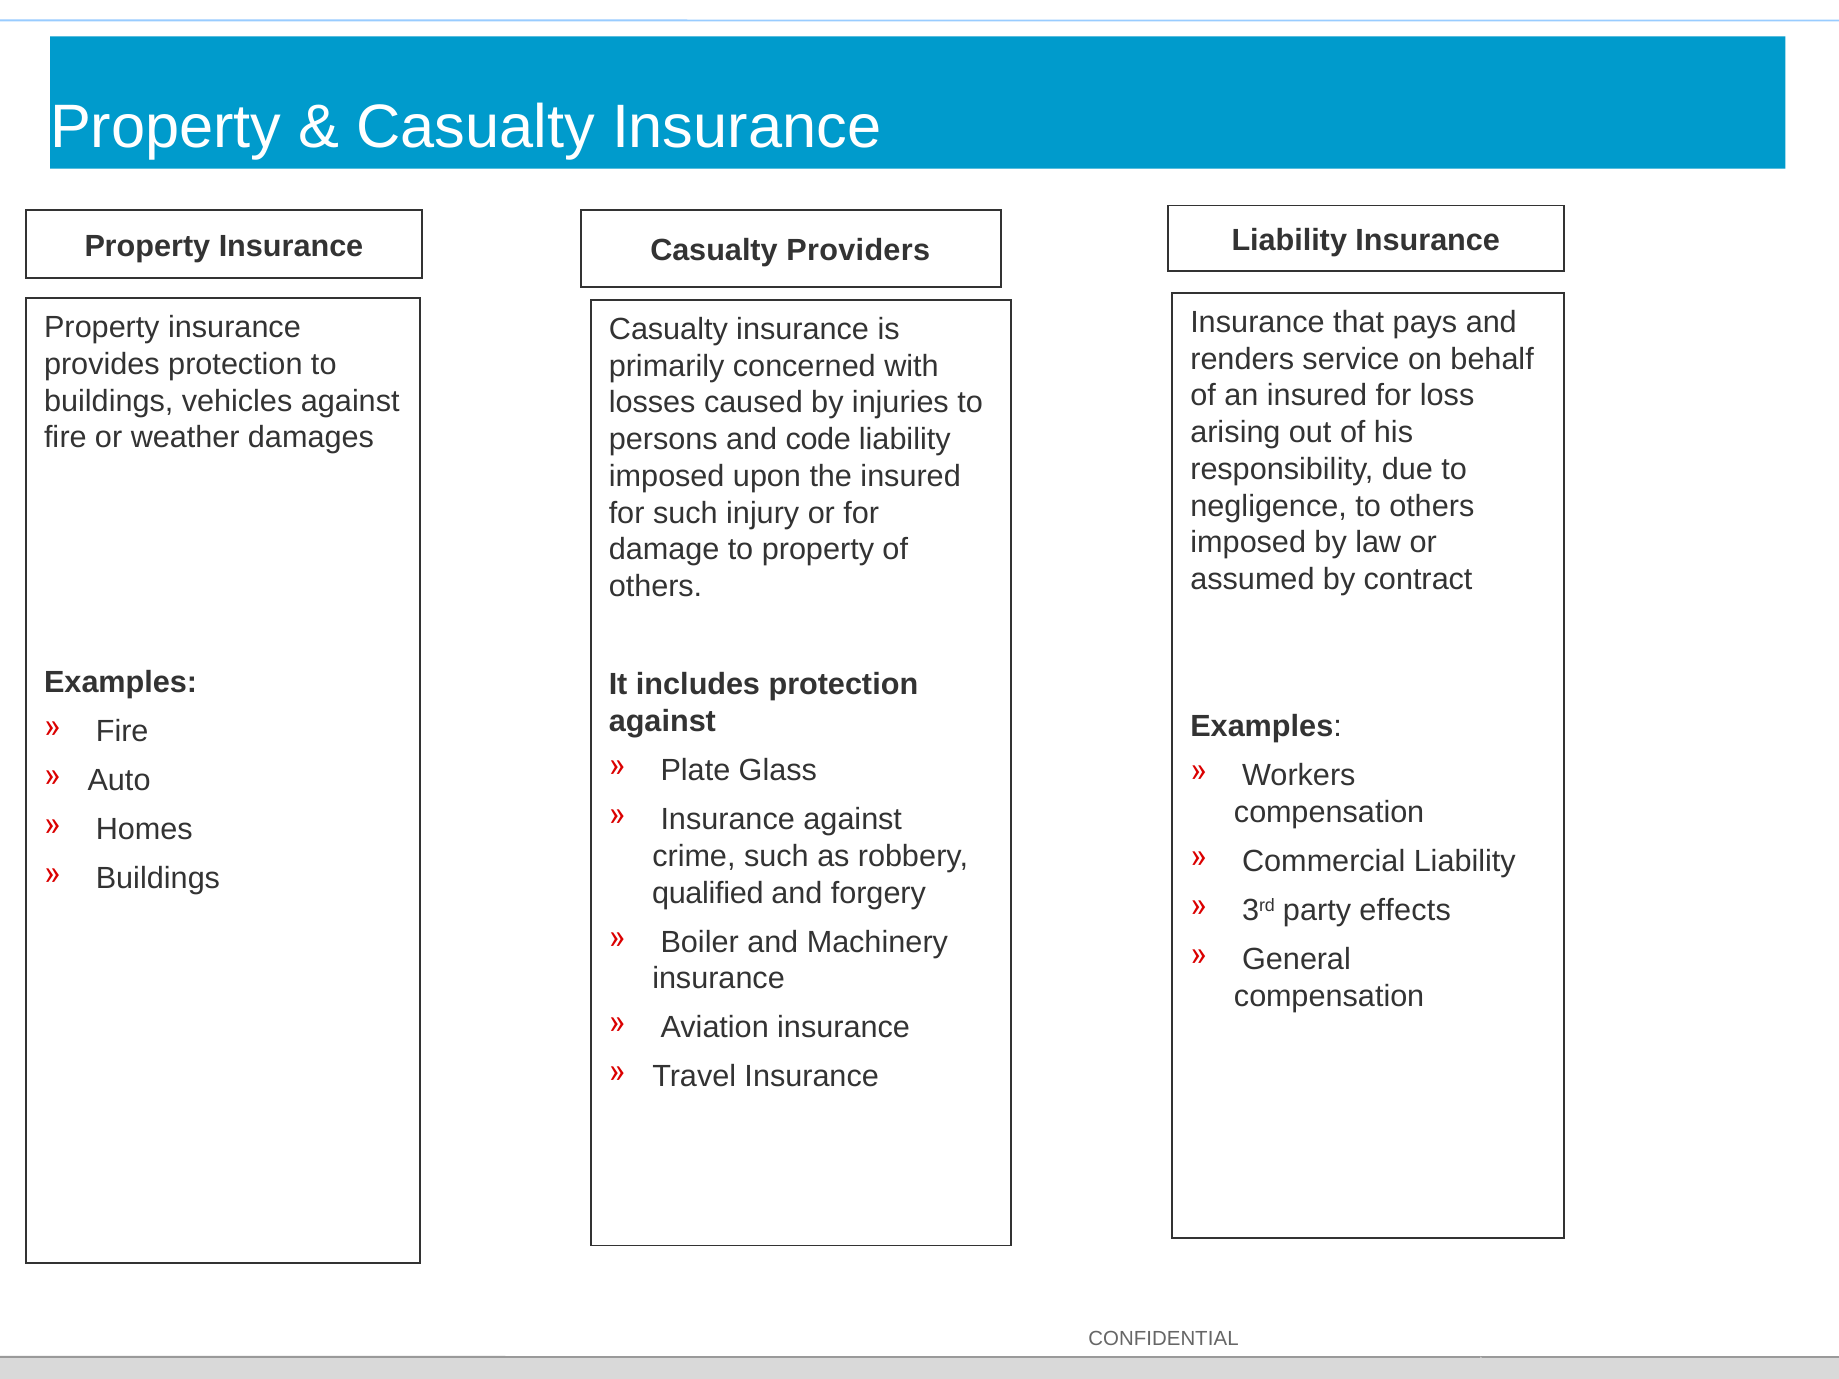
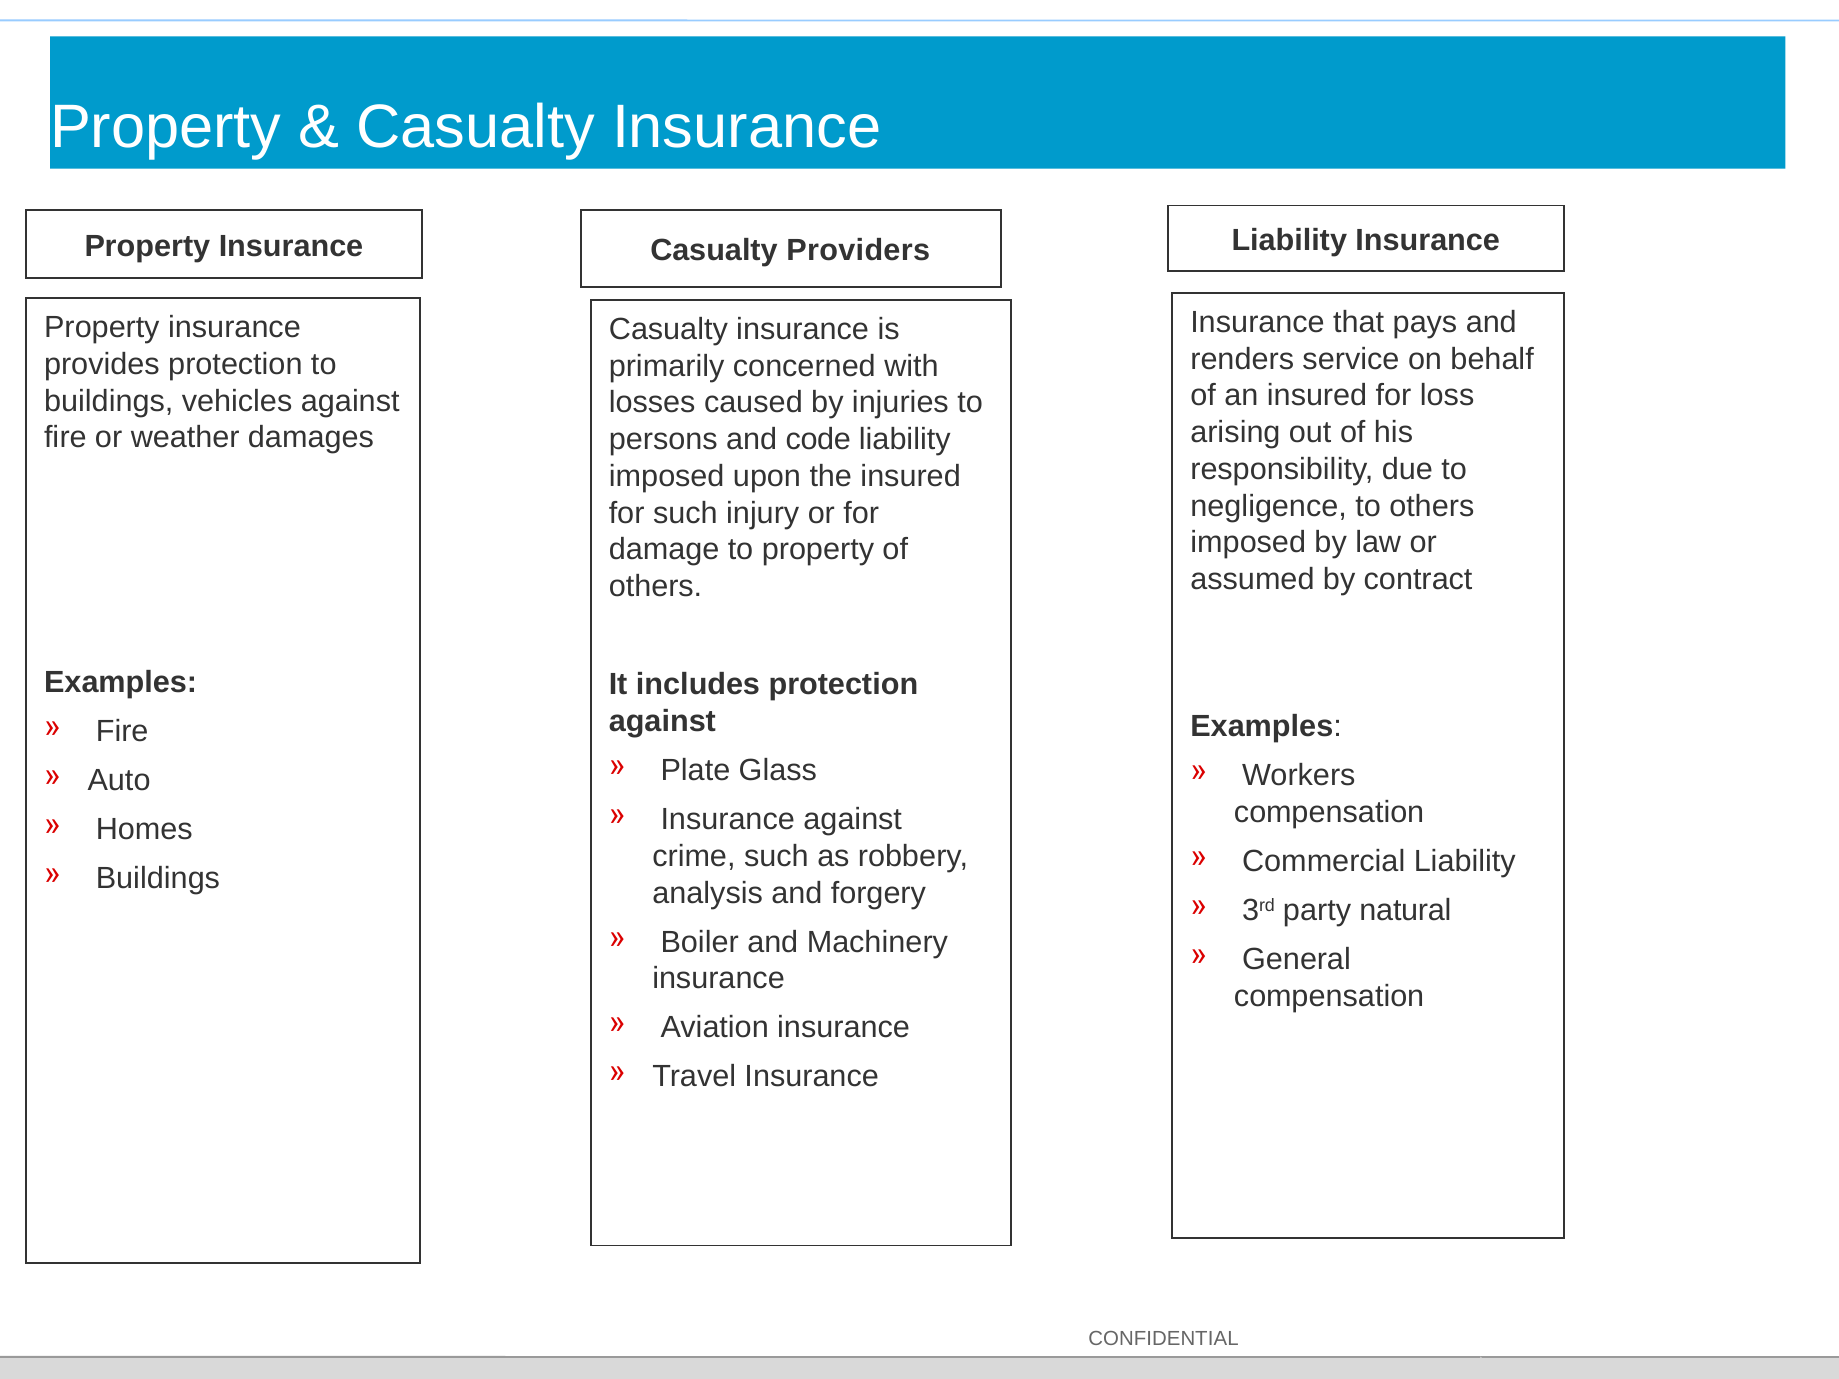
qualified: qualified -> analysis (708, 893)
effects: effects -> natural (1405, 911)
